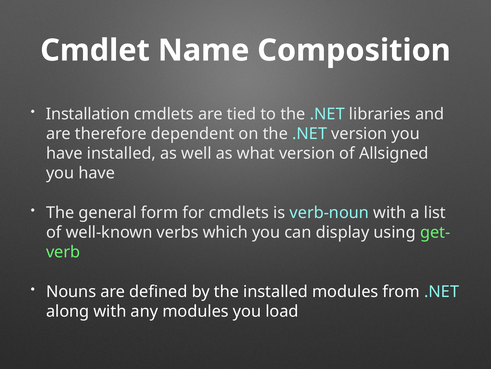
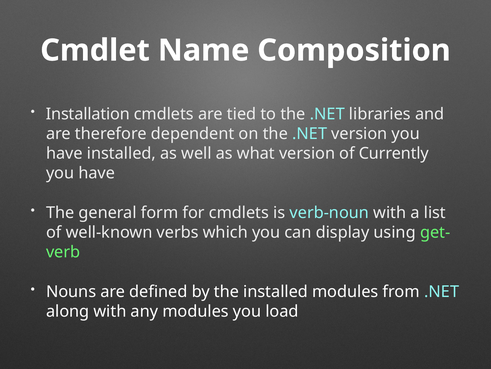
Allsigned: Allsigned -> Currently (394, 153)
